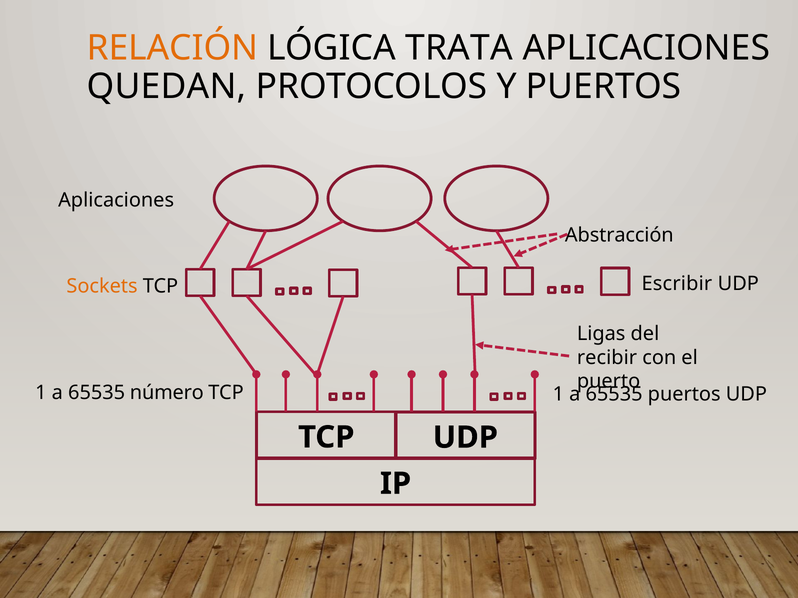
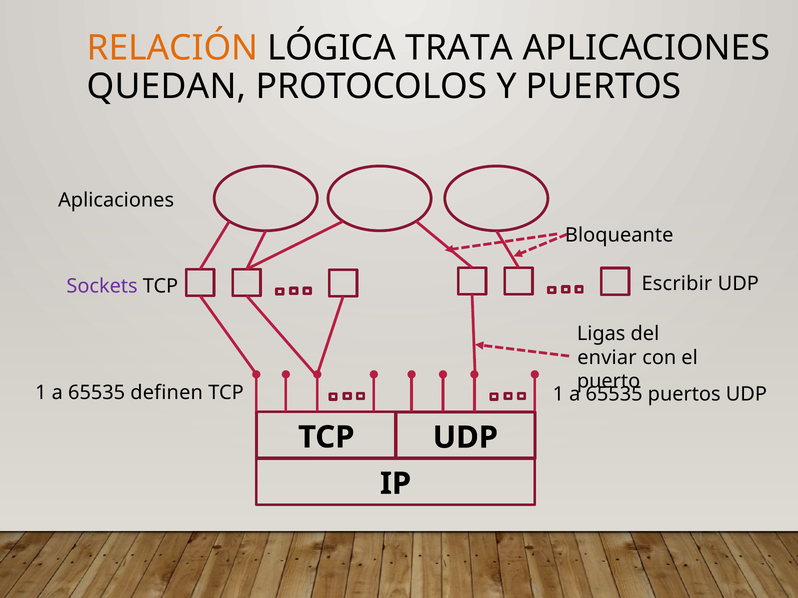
Abstracción: Abstracción -> Bloqueante (619, 236)
Sockets colour: orange -> purple (102, 286)
recibir: recibir -> enviar (607, 358)
número: número -> definen (167, 393)
